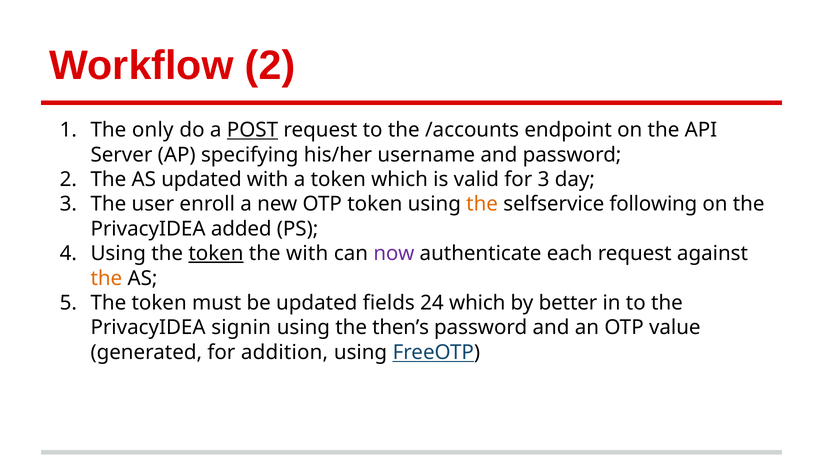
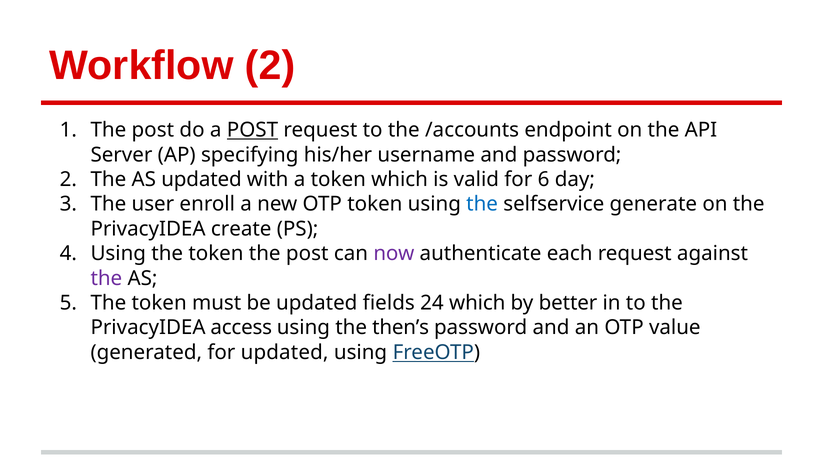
1 The only: only -> post (153, 130)
for 3: 3 -> 6 (544, 179)
the colour: orange -> blue (482, 204)
following: following -> generate (653, 204)
added: added -> create (241, 229)
token underline: present -> none (216, 253)
with: with -> post (307, 253)
the colour: orange -> purple (106, 278)
signin: signin -> access (241, 328)
for addition: addition -> updated (285, 352)
